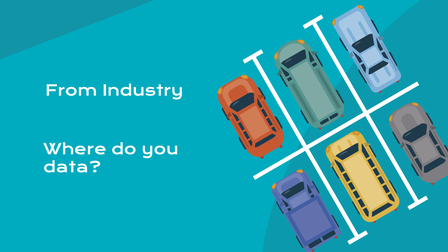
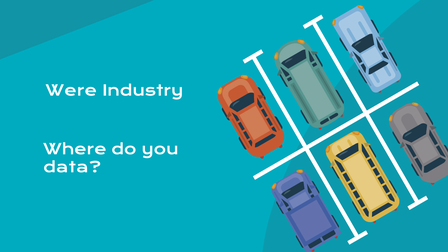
From: From -> Were (71, 91)
